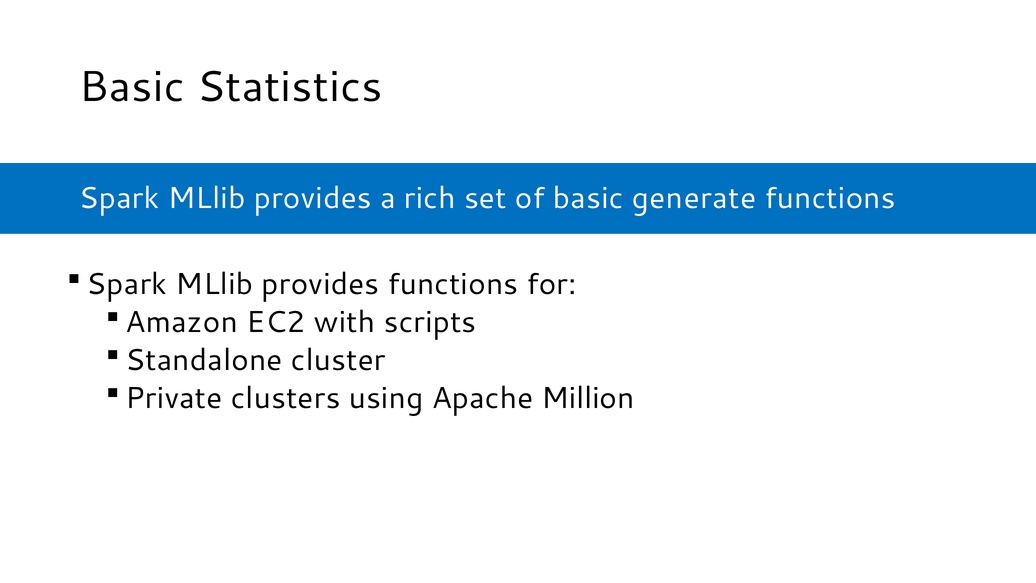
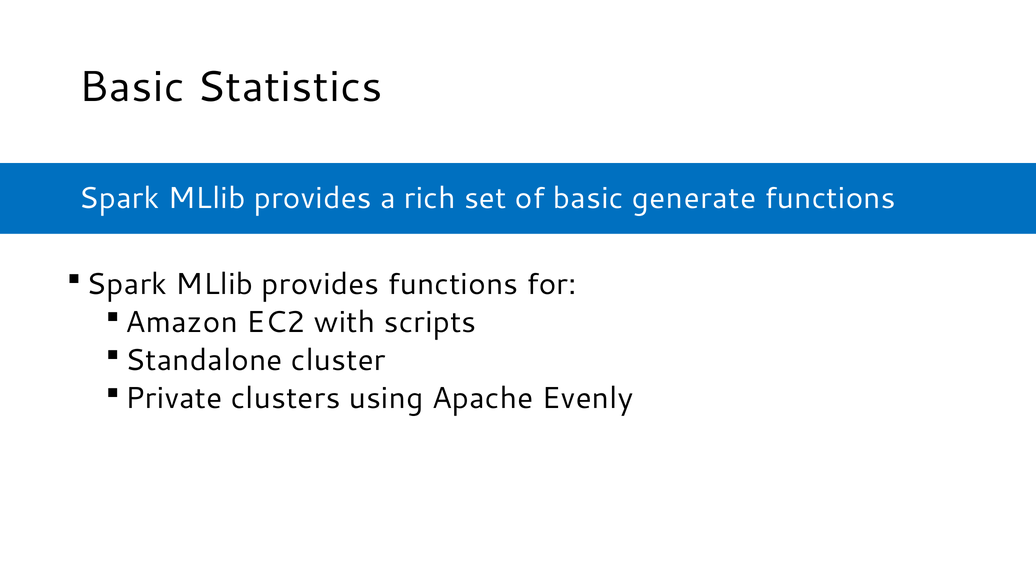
Million: Million -> Evenly (588, 398)
